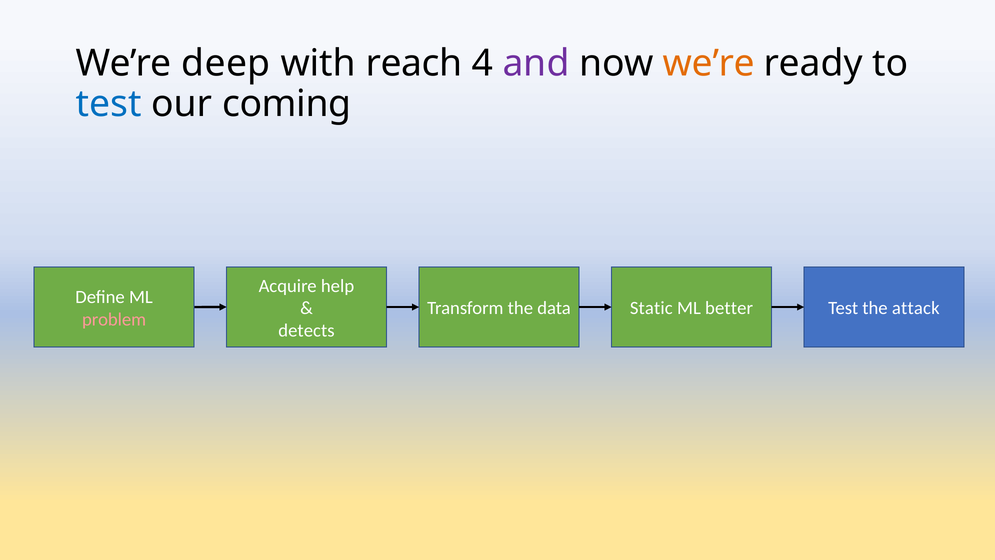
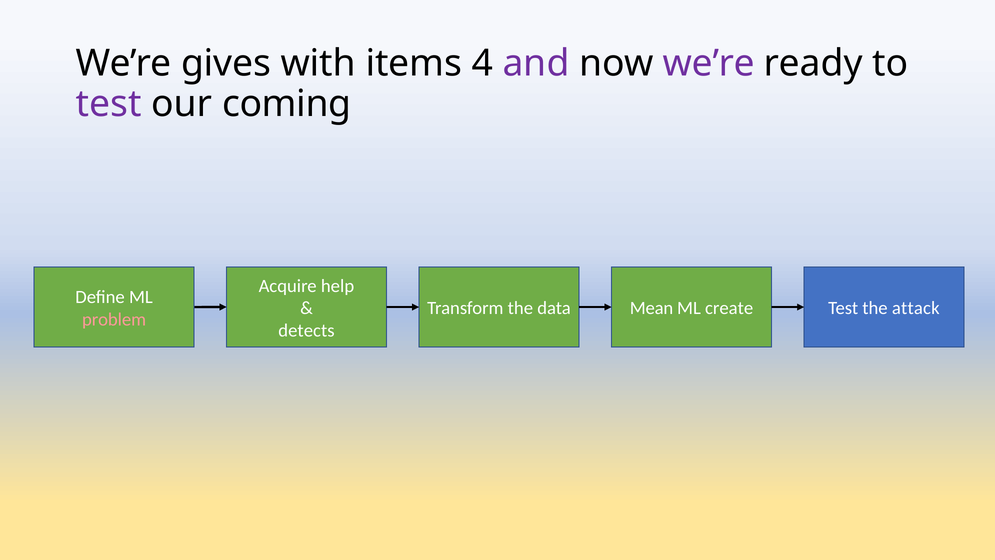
deep: deep -> gives (226, 63)
reach: reach -> items (414, 63)
we’re colour: orange -> purple (709, 63)
test colour: blue -> purple (109, 104)
Static: Static -> Mean (651, 308)
better: better -> create (729, 308)
